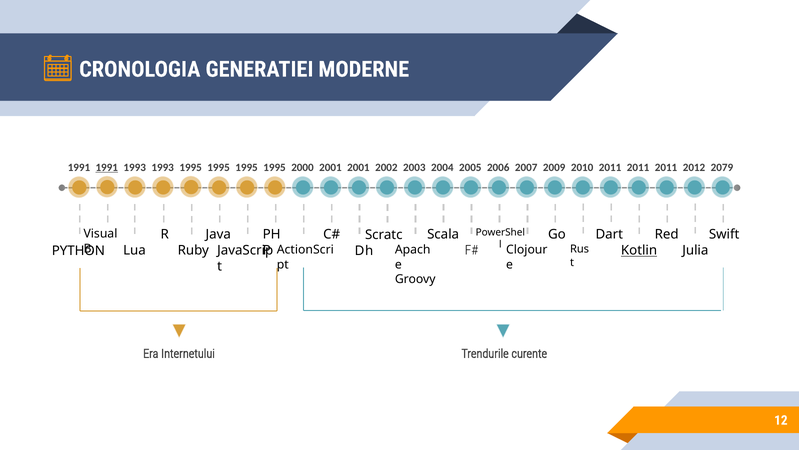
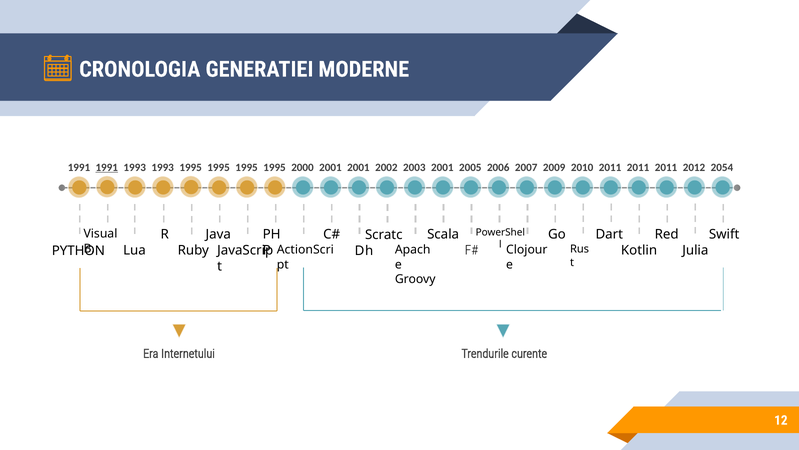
2004: 2004 -> 2001 (442, 167)
2079: 2079 -> 2054 (722, 167)
Kotlin underline: present -> none (639, 250)
